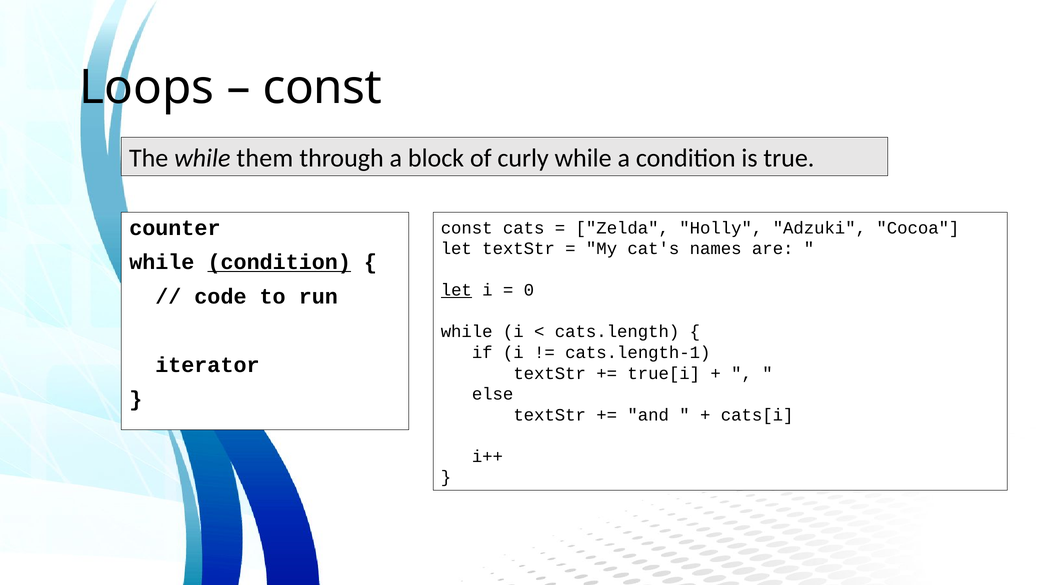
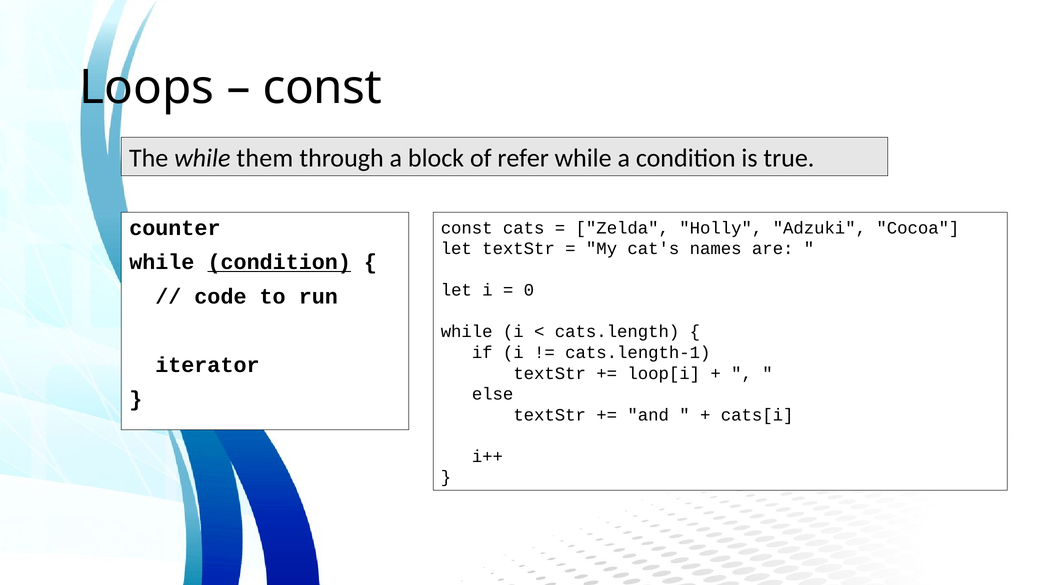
curly: curly -> refer (523, 158)
let underline: present -> none (456, 290)
true[i: true[i -> loop[i (664, 374)
